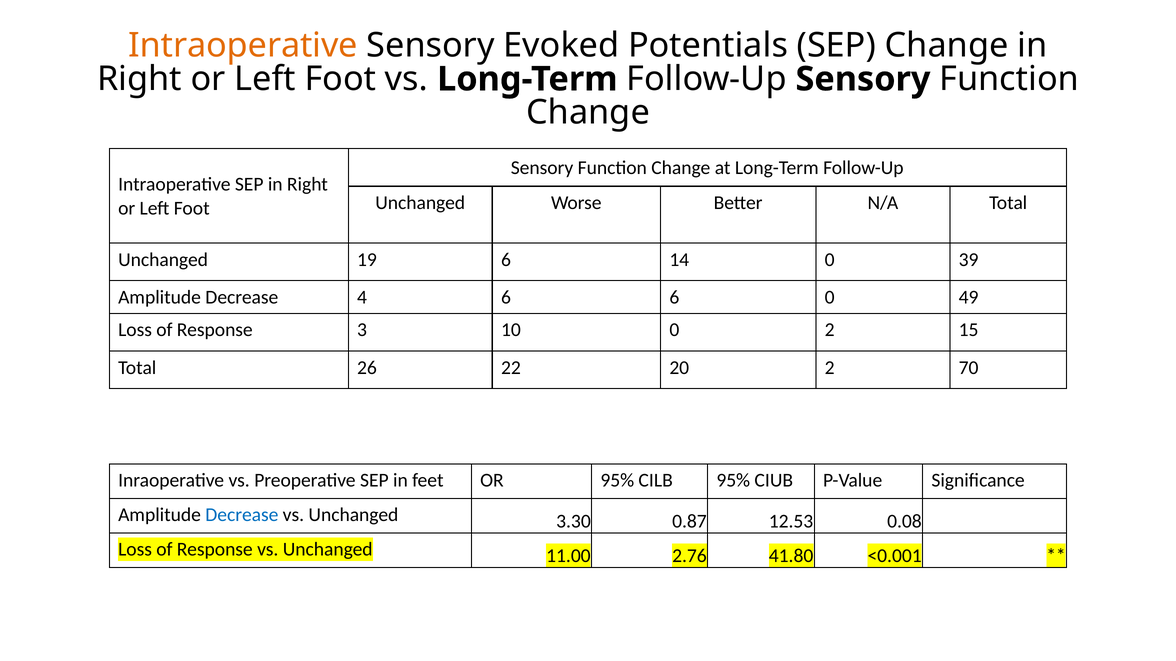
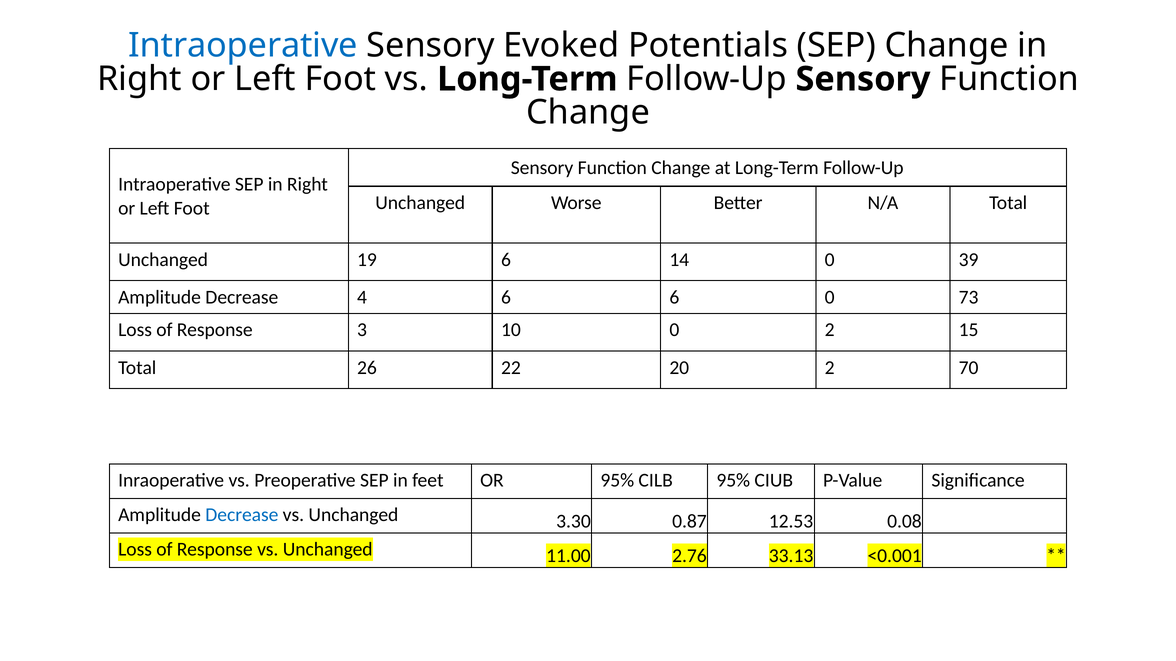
Intraoperative colour: orange -> blue (243, 46)
49: 49 -> 73 (969, 297)
41.80: 41.80 -> 33.13 (791, 556)
